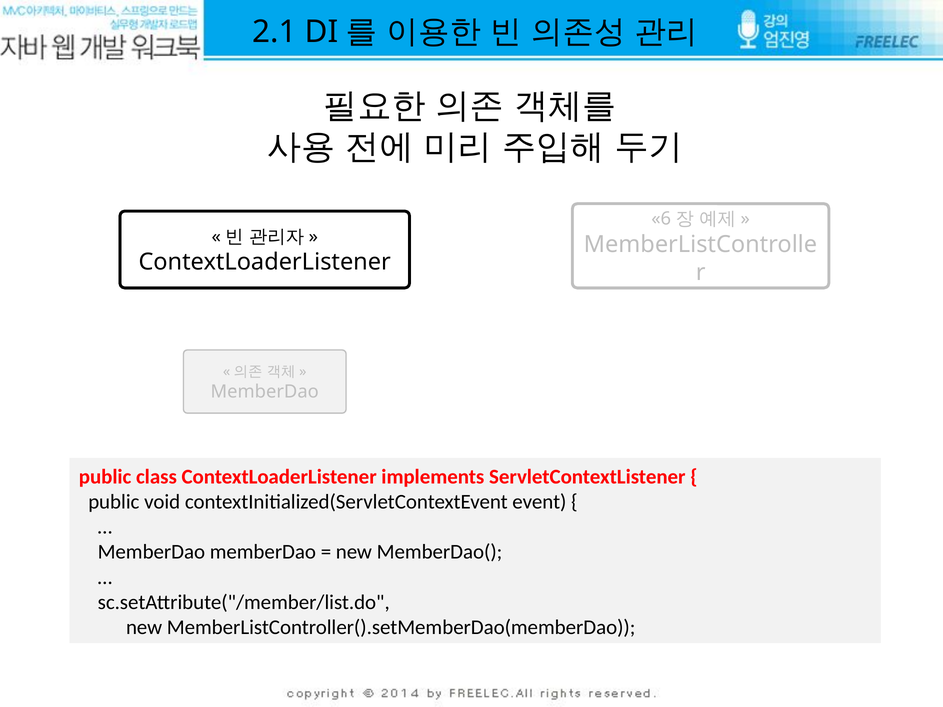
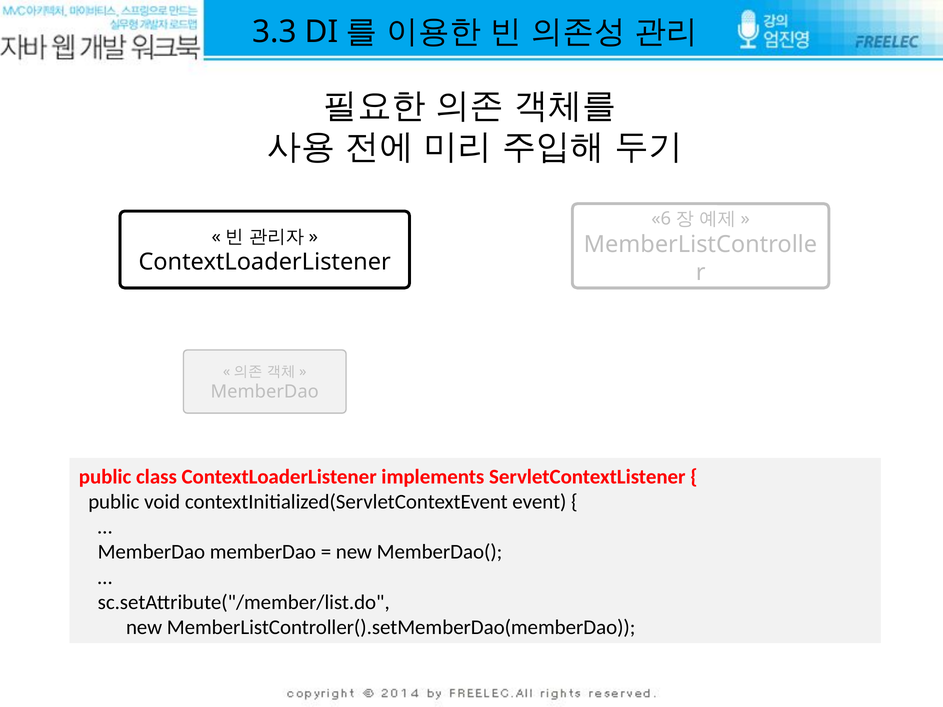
2.1: 2.1 -> 3.3 (275, 32)
